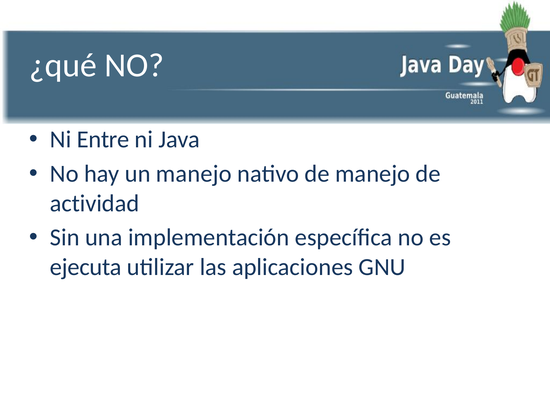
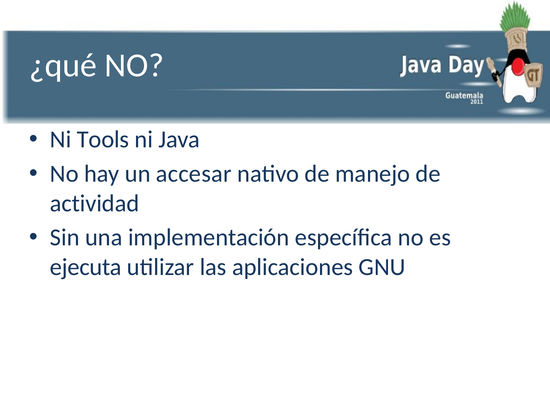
Entre: Entre -> Tools (103, 139)
un manejo: manejo -> accesar (194, 174)
